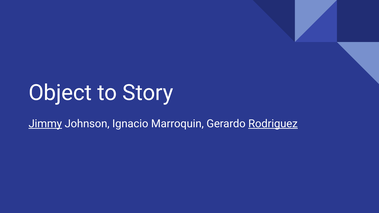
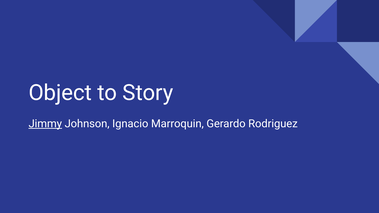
Rodriguez underline: present -> none (273, 124)
